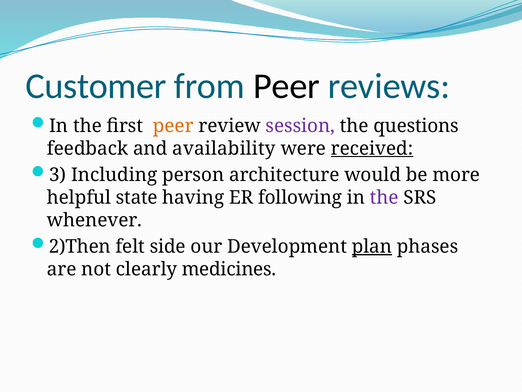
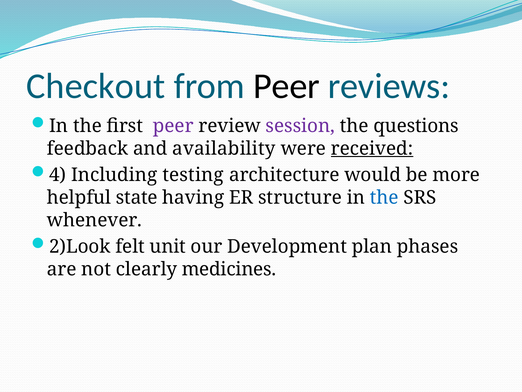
Customer: Customer -> Checkout (96, 86)
peer colour: orange -> purple (173, 126)
3: 3 -> 4 (58, 175)
person: person -> testing (193, 175)
following: following -> structure (300, 197)
the colour: purple -> blue (384, 197)
2)Then: 2)Then -> 2)Look (80, 246)
side: side -> unit (168, 246)
plan underline: present -> none (372, 246)
